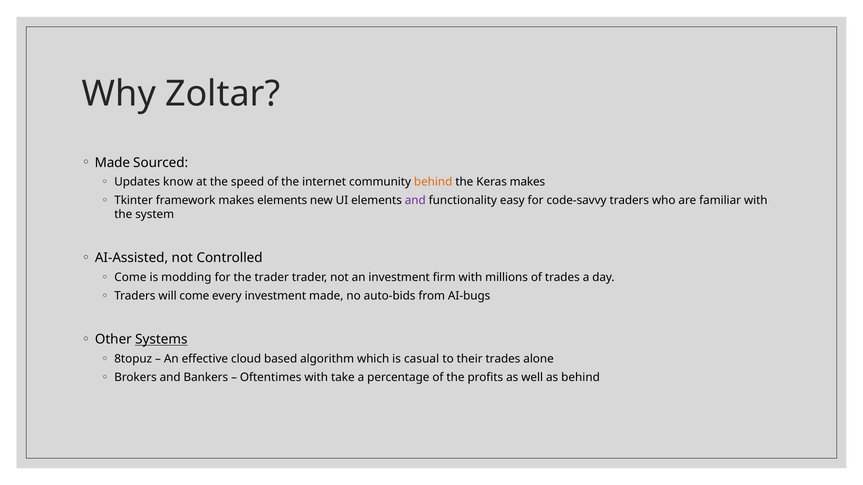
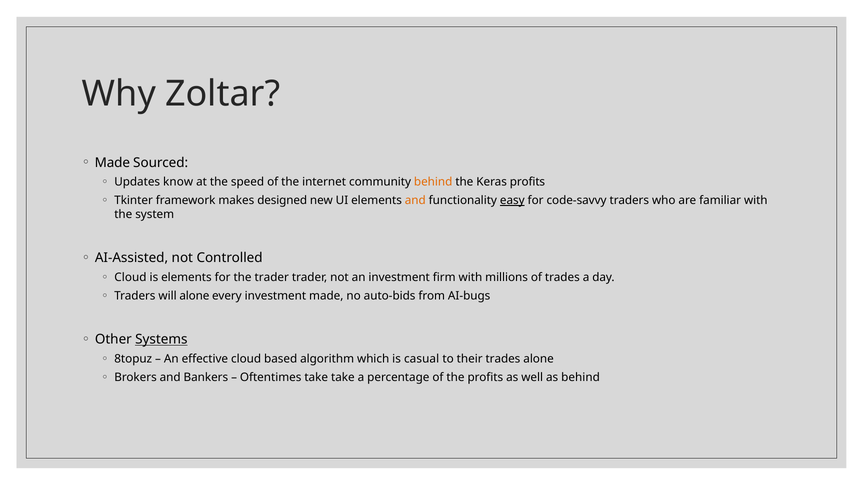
Keras makes: makes -> profits (527, 182)
makes elements: elements -> designed (282, 201)
and colour: purple -> orange (415, 201)
easy underline: none -> present (512, 201)
Come: Come -> Cloud (130, 278)
is modding: modding -> elements (186, 278)
will come: come -> alone (194, 296)
Oftentimes with: with -> take (316, 378)
